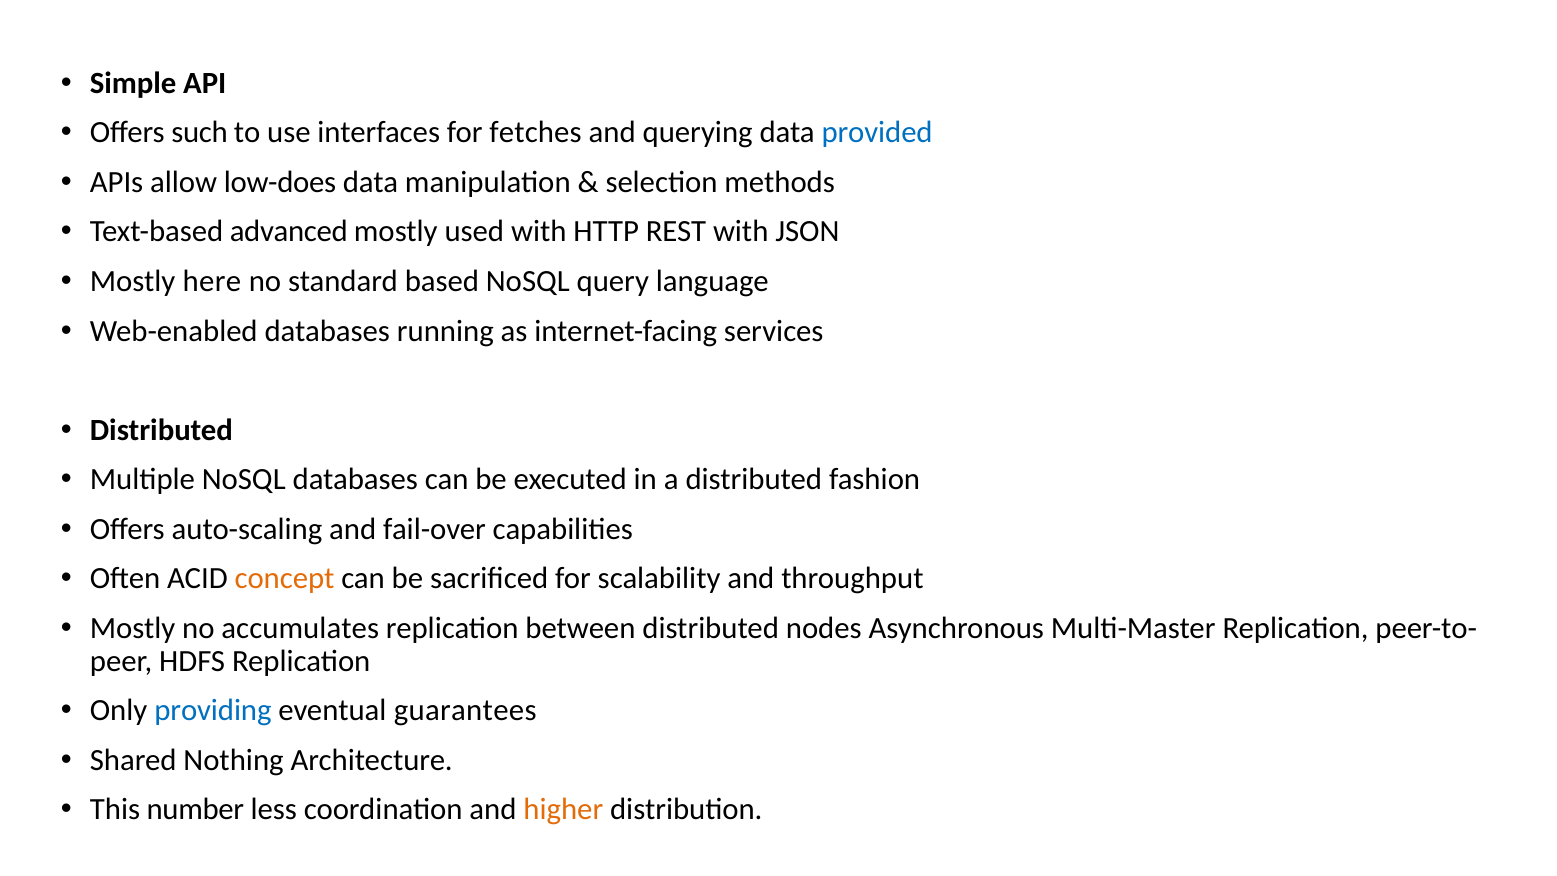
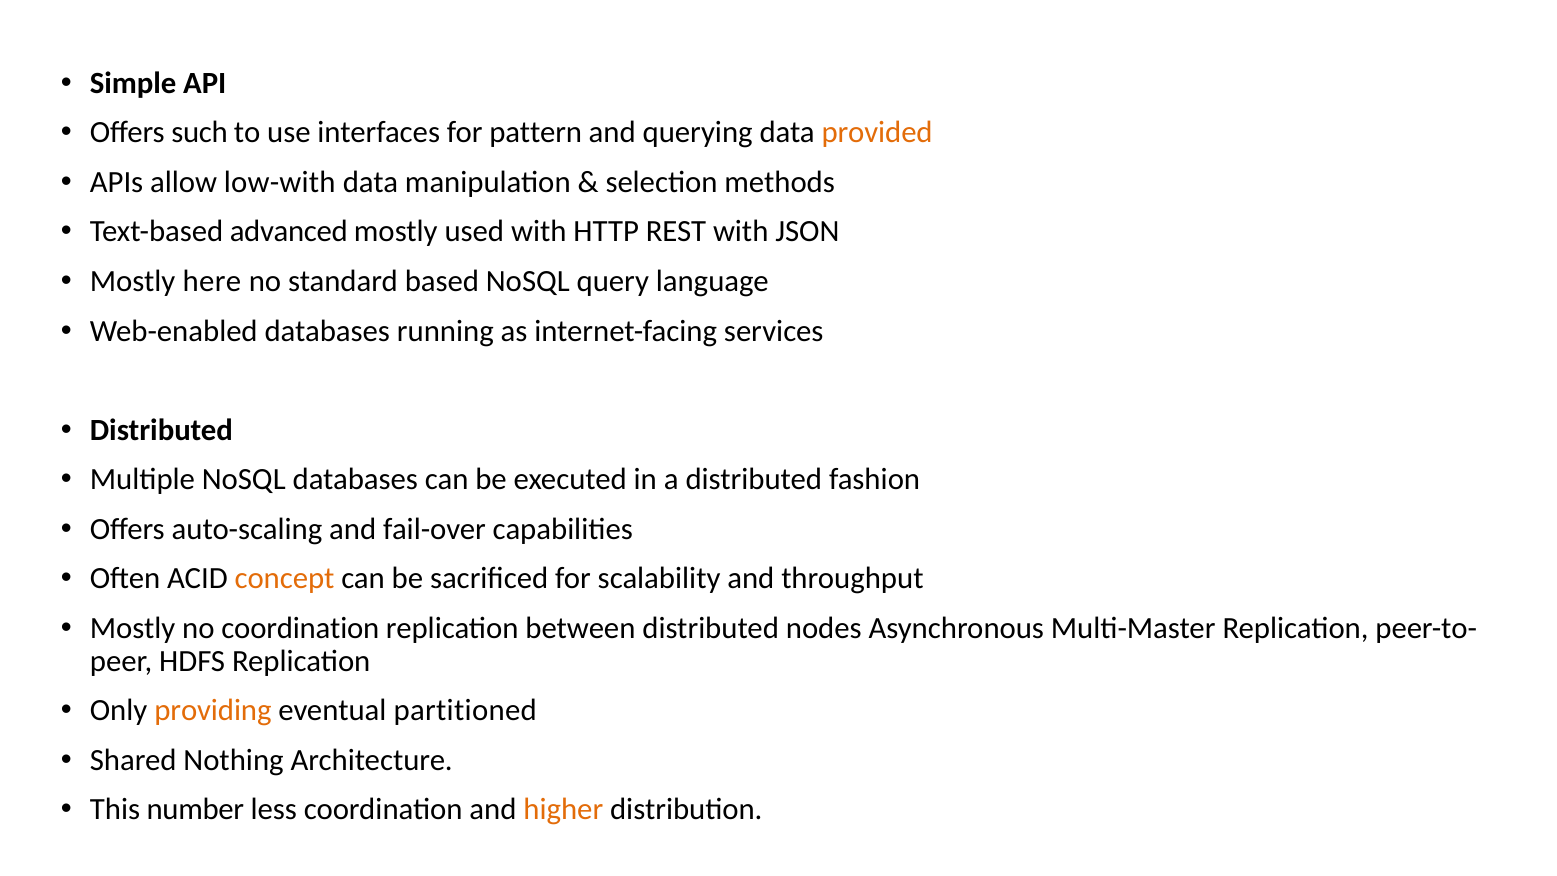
fetches: fetches -> pattern (536, 133)
provided colour: blue -> orange (877, 133)
low-does: low-does -> low-with (280, 182)
no accumulates: accumulates -> coordination (300, 628)
providing colour: blue -> orange (213, 711)
guarantees: guarantees -> partitioned (465, 711)
